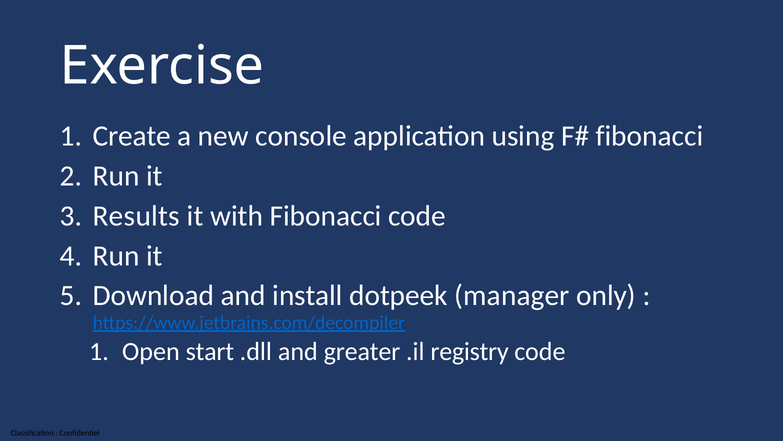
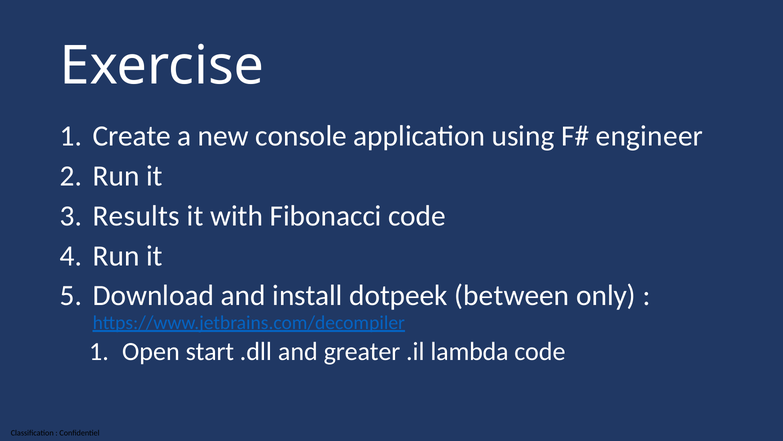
fibonacci: fibonacci -> engineer (649, 136)
manager: manager -> between (512, 295)
registry: registry -> lambda (470, 351)
